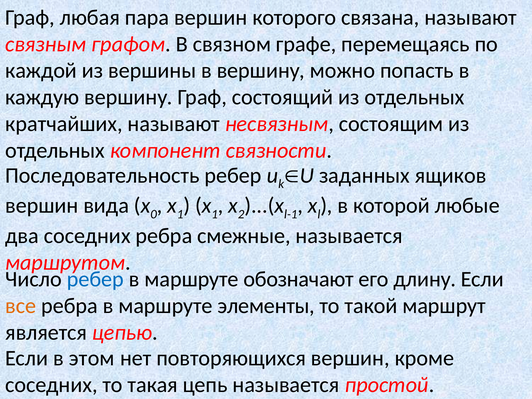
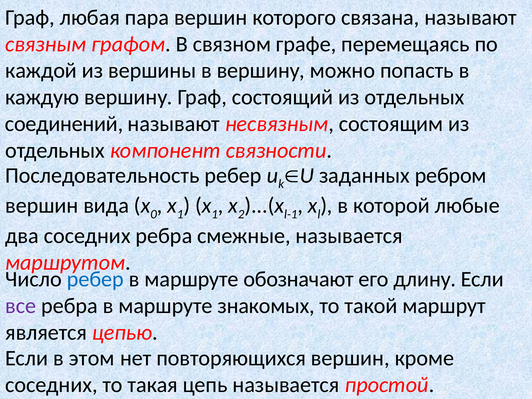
кратчайших: кратчайших -> соединений (64, 124)
ящиков: ящиков -> ребром (451, 175)
все colour: orange -> purple (21, 306)
элементы: элементы -> знакомых (266, 306)
